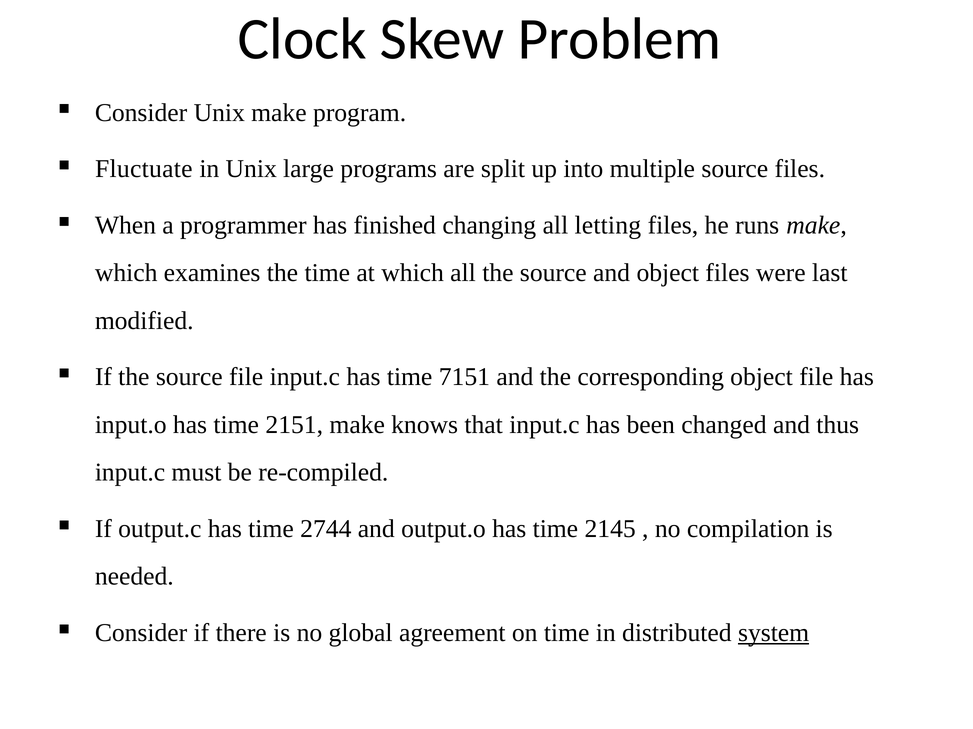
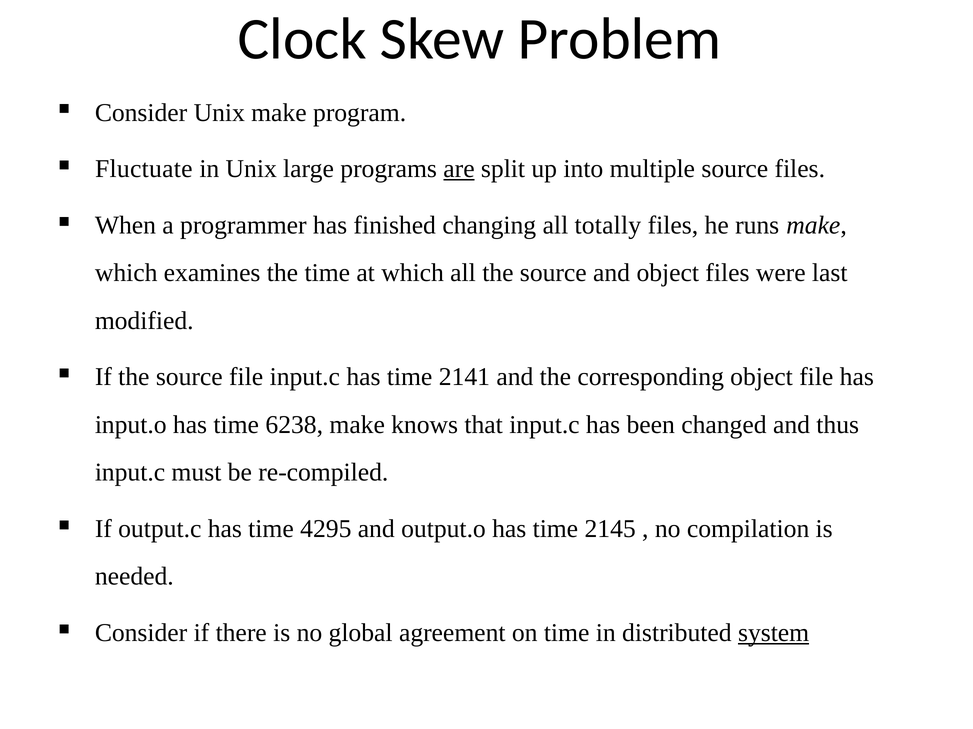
are underline: none -> present (459, 169)
letting: letting -> totally (608, 225)
7151: 7151 -> 2141 (464, 377)
2151: 2151 -> 6238 (294, 425)
2744: 2744 -> 4295 (326, 529)
